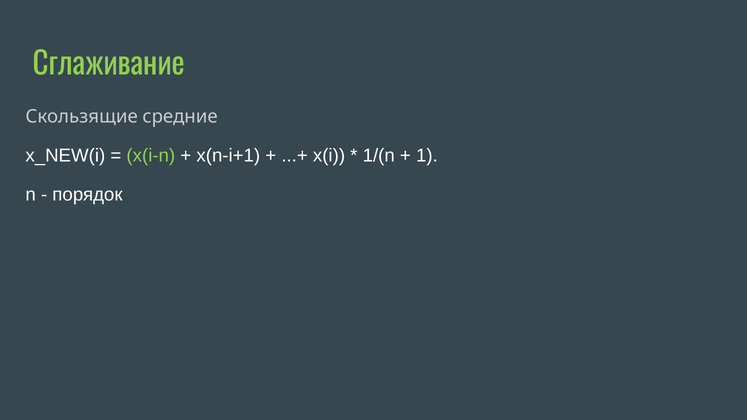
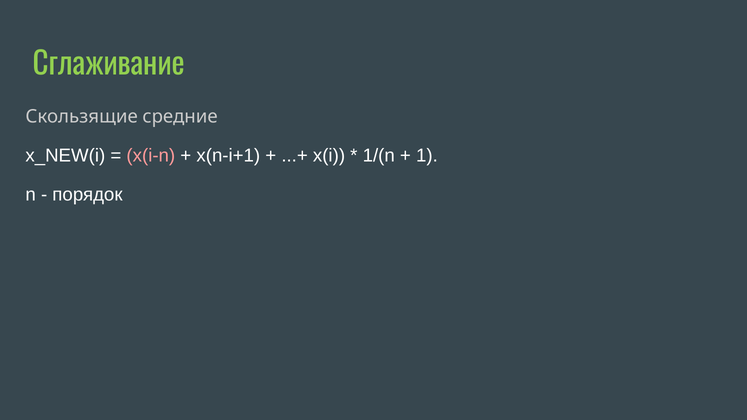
x(i-n colour: light green -> pink (151, 156)
